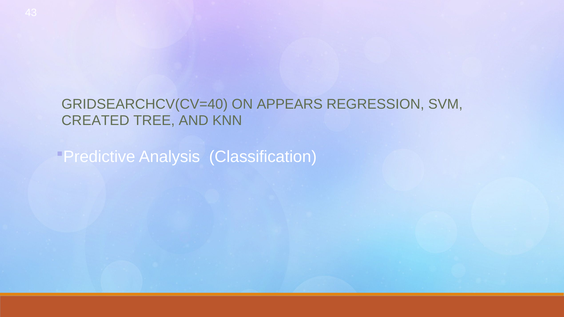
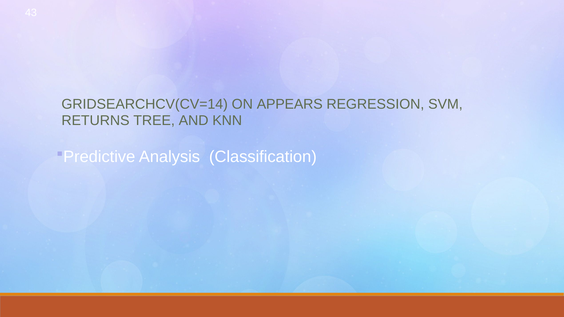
GRIDSEARCHCV(CV=40: GRIDSEARCHCV(CV=40 -> GRIDSEARCHCV(CV=14 (145, 104)
CREATED: CREATED -> RETURNS (95, 121)
